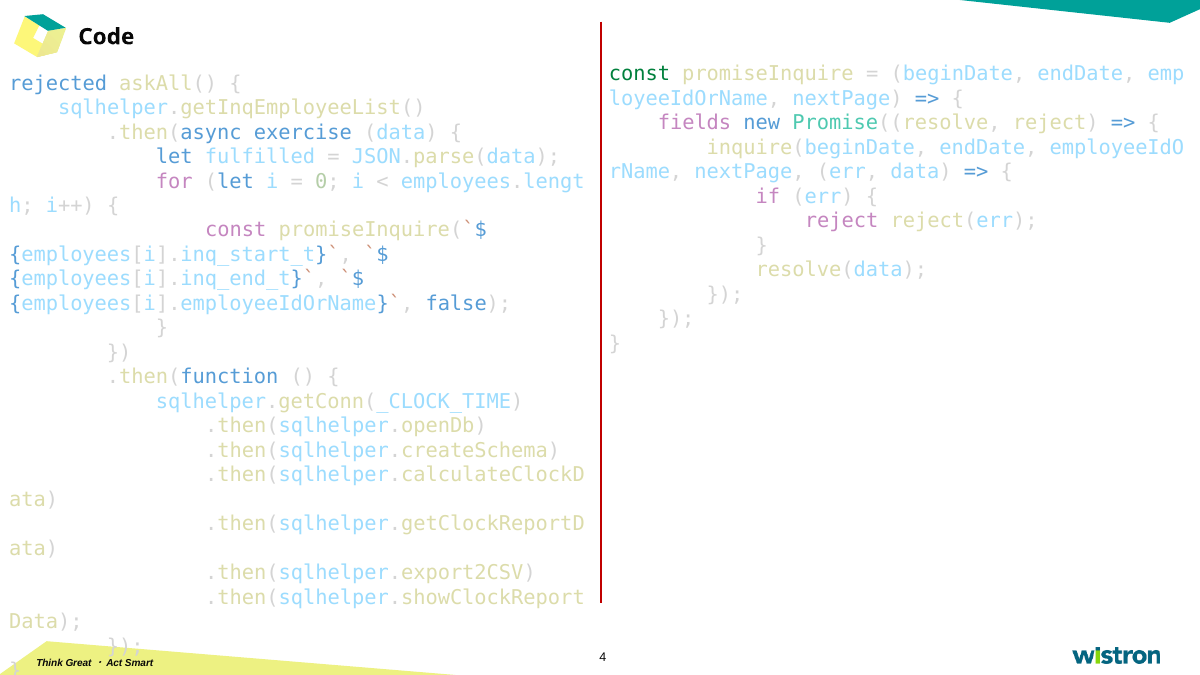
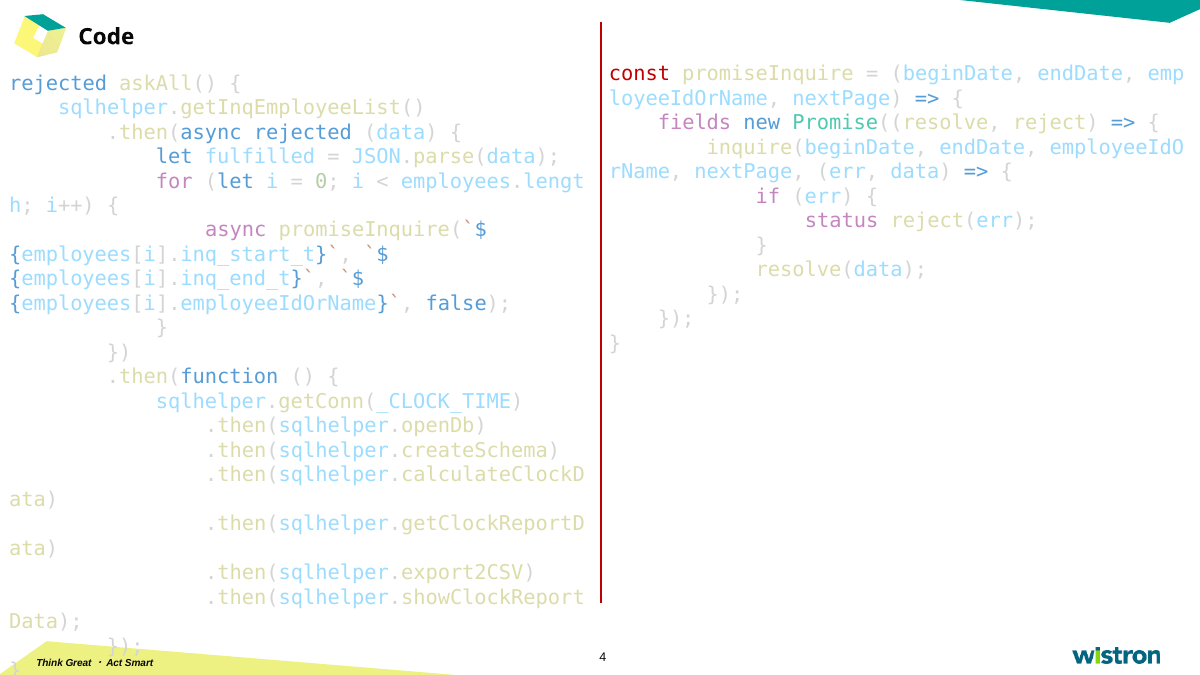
const colour: green -> red (639, 74)
.then(async exercise: exercise -> rejected (303, 132)
reject: reject -> status (842, 221)
const: const -> async (236, 230)
